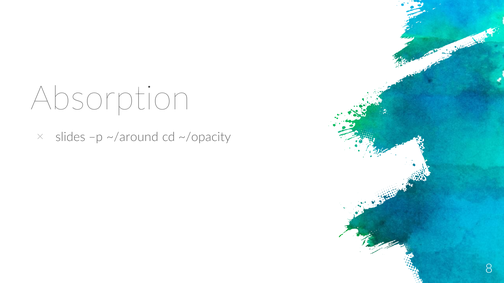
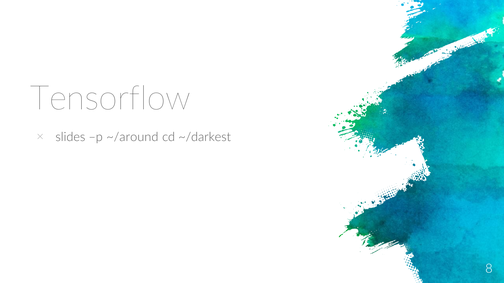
Absorption: Absorption -> Tensorflow (110, 99)
~/opacity: ~/opacity -> ~/darkest (205, 137)
